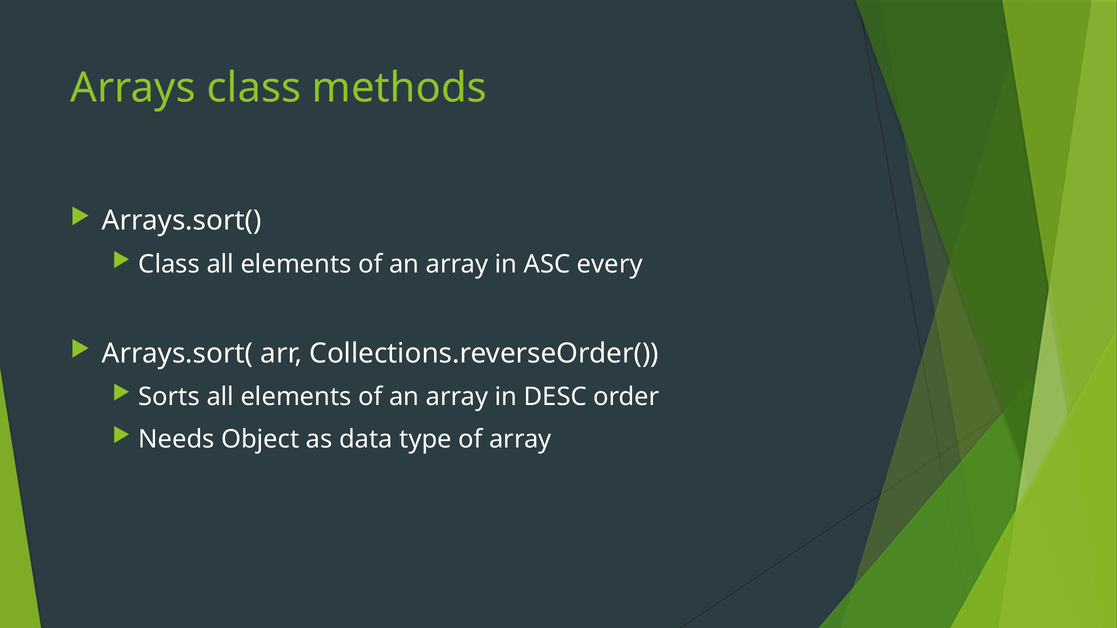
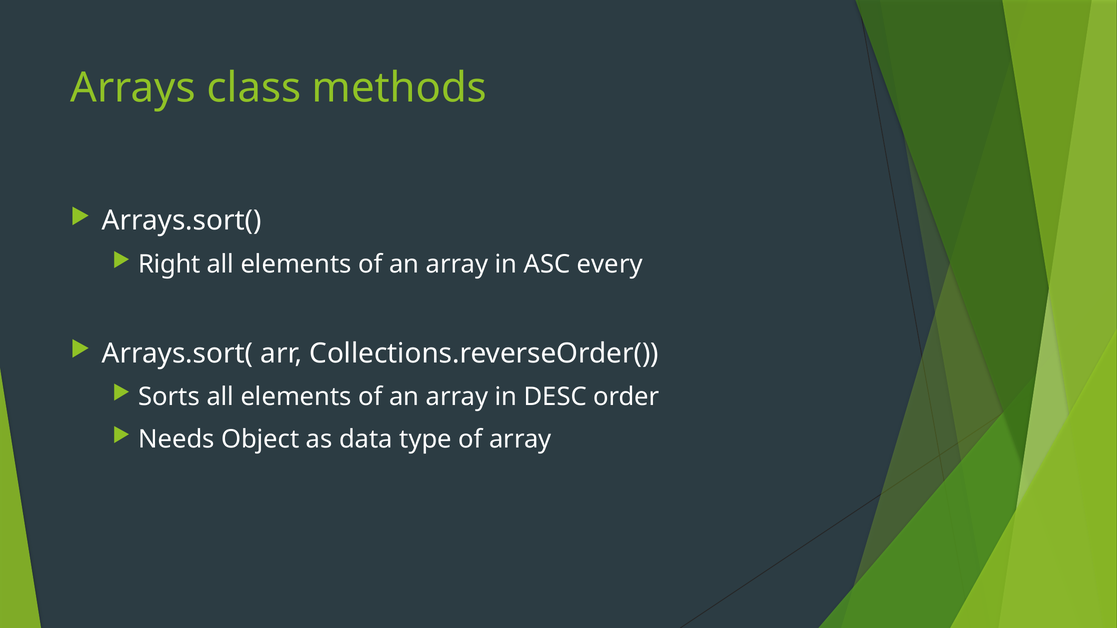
Class: Class -> Right (169, 264)
